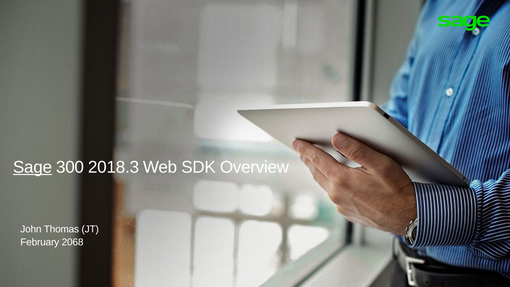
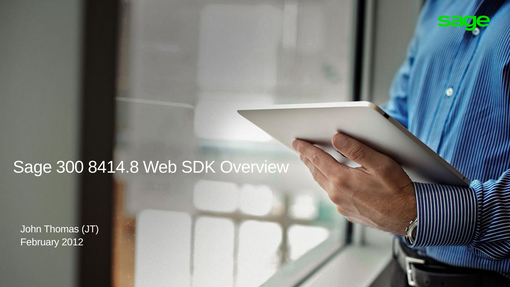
Sage underline: present -> none (33, 167)
2018.3: 2018.3 -> 8414.8 (114, 167)
2068: 2068 -> 2012 (73, 242)
